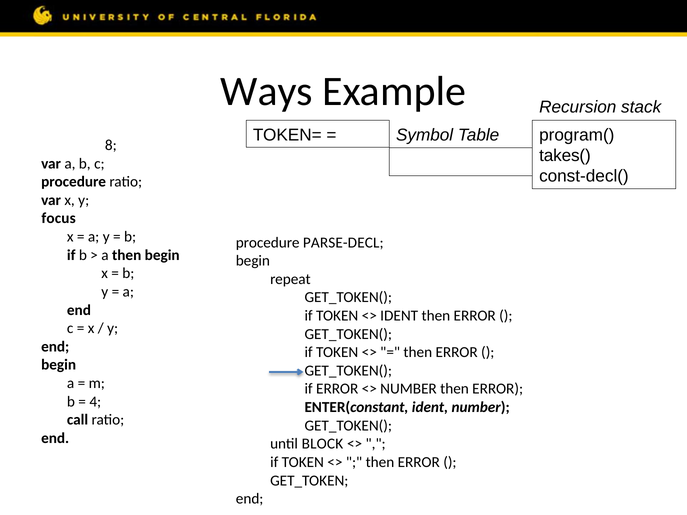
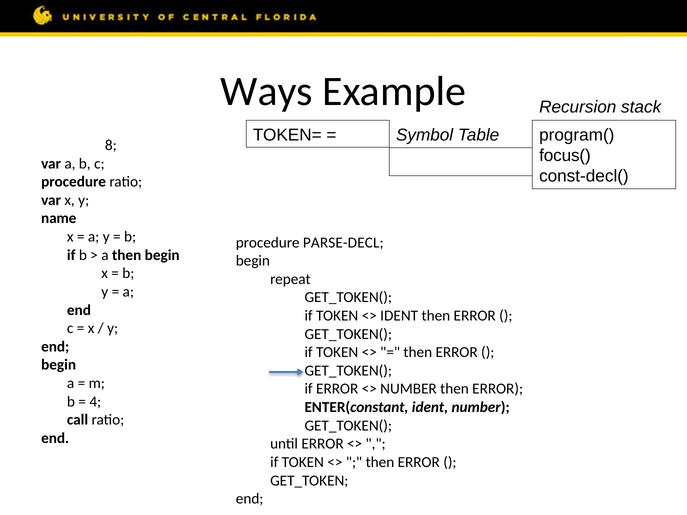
takes(: takes( -> focus( (565, 156)
focus: focus -> name (59, 219)
until BLOCK: BLOCK -> ERROR (323, 444)
